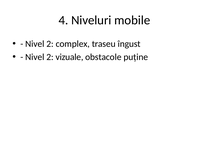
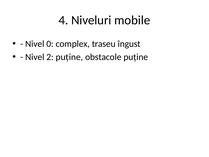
2: 2 -> 0 (50, 44)
2 vizuale: vizuale -> puține (69, 57)
